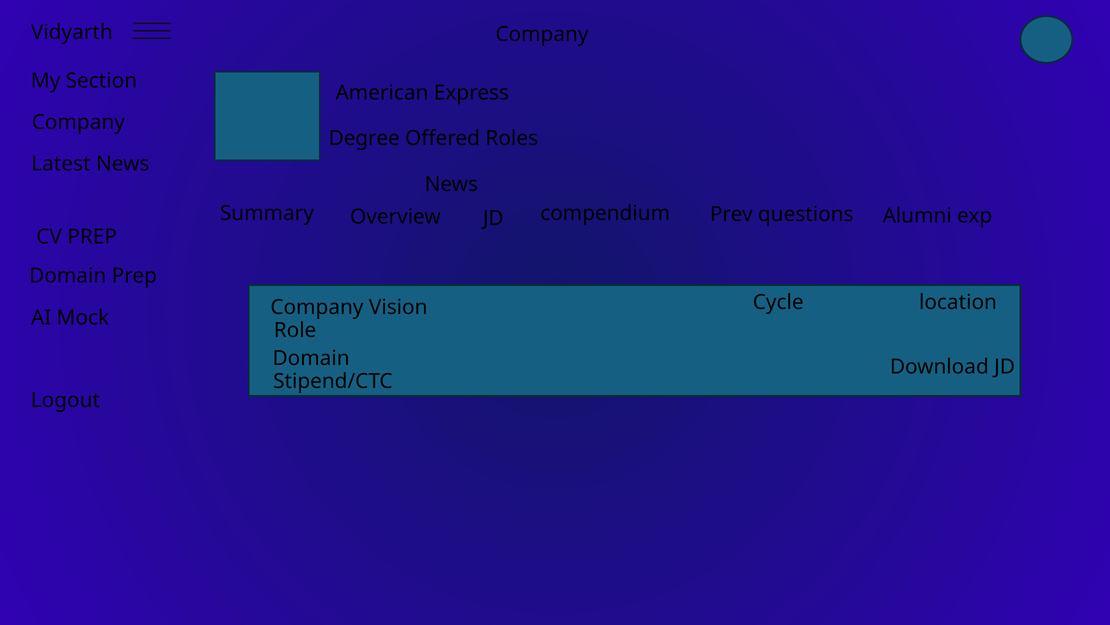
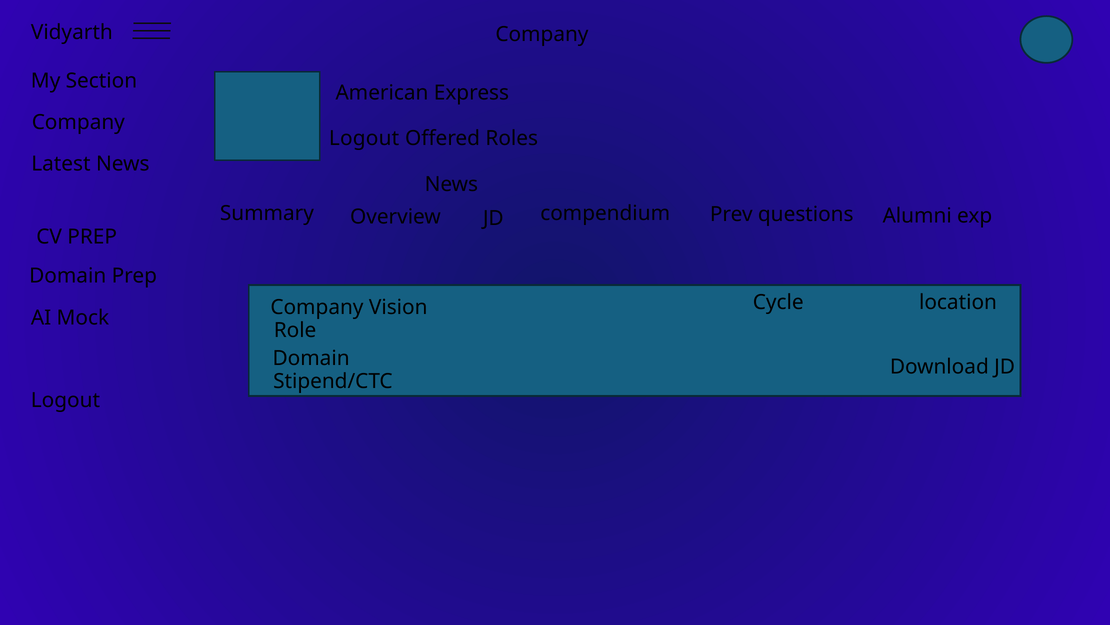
Degree: Degree -> Logout (364, 138)
